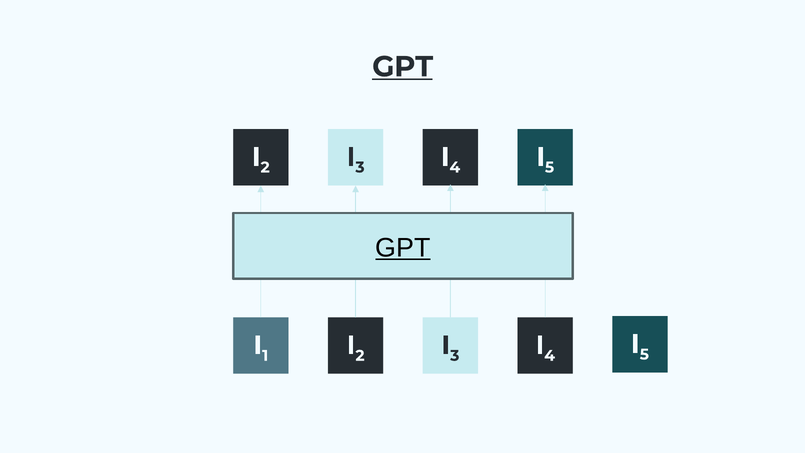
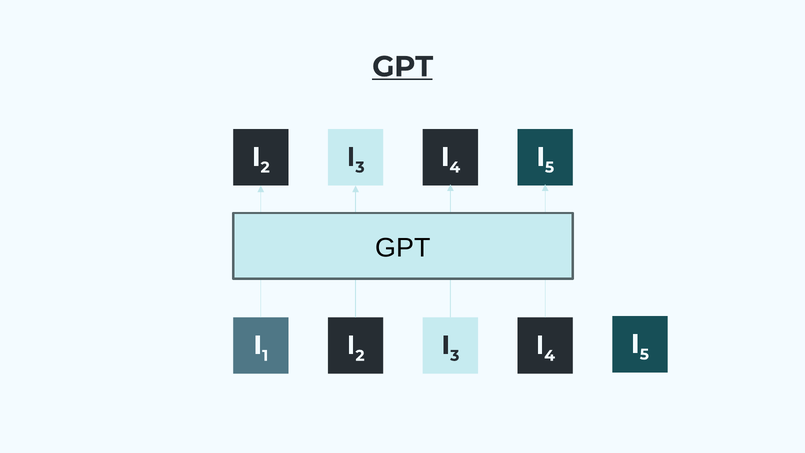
GPT underline: present -> none (403, 248)
